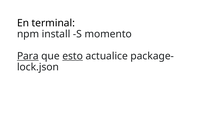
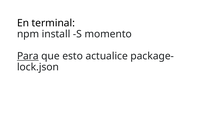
esto underline: present -> none (73, 56)
